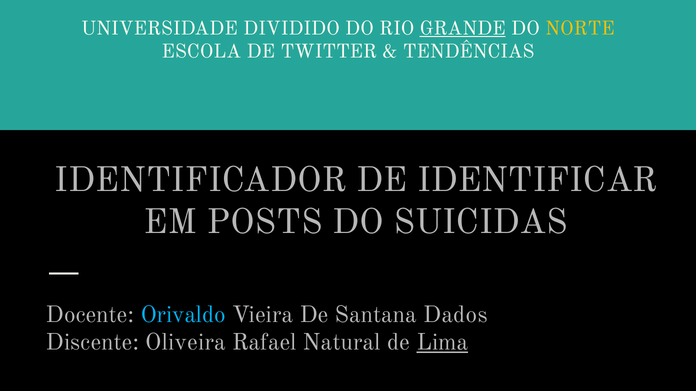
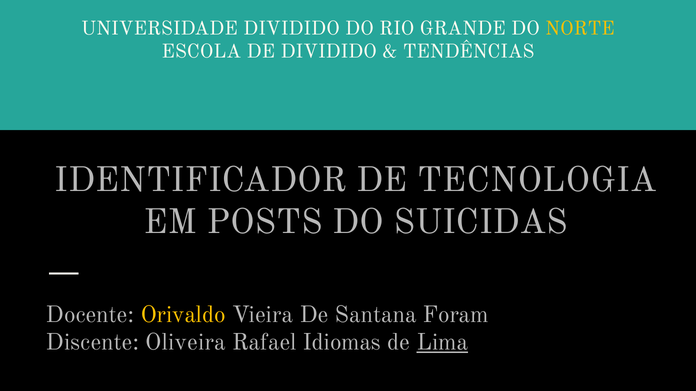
GRANDE underline: present -> none (463, 28)
DE TWITTER: TWITTER -> DIVIDIDO (329, 51)
IDENTIFICAR: IDENTIFICAR -> TECNOLOGIA (537, 180)
Orivaldo colour: light blue -> yellow (183, 315)
Dados: Dados -> Foram (456, 315)
Natural: Natural -> Idiomas (342, 343)
